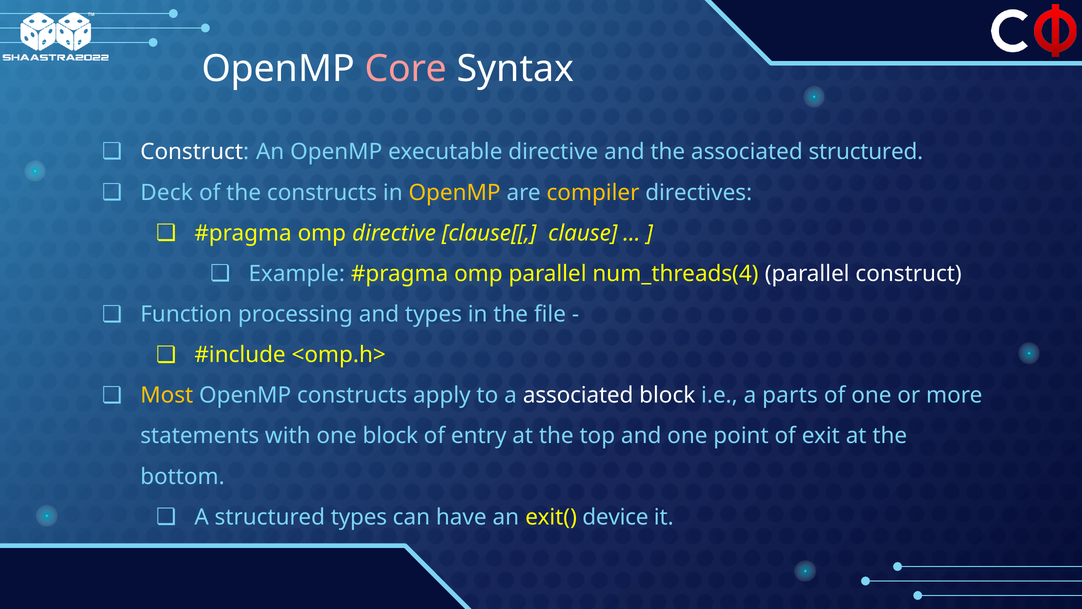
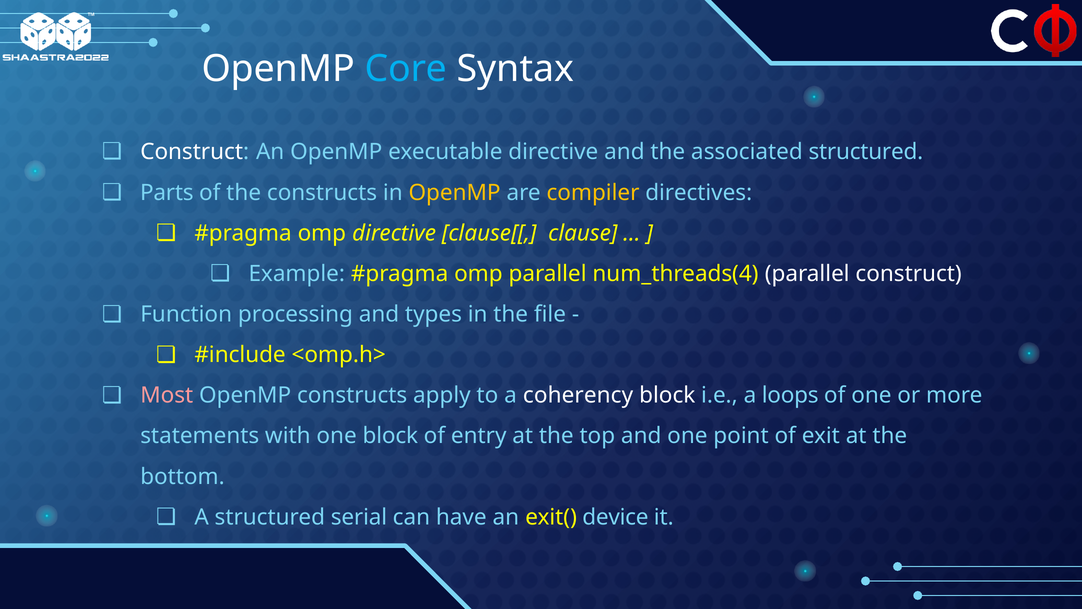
Core colour: pink -> light blue (406, 69)
Deck: Deck -> Parts (167, 192)
Most colour: yellow -> pink (167, 395)
a associated: associated -> coherency (578, 395)
parts: parts -> loops (790, 395)
structured types: types -> serial (359, 517)
